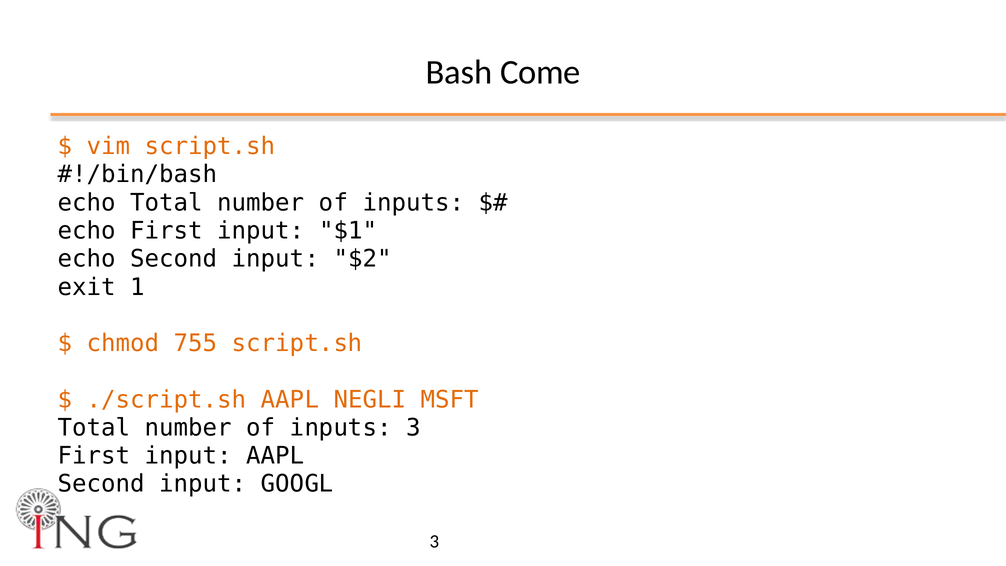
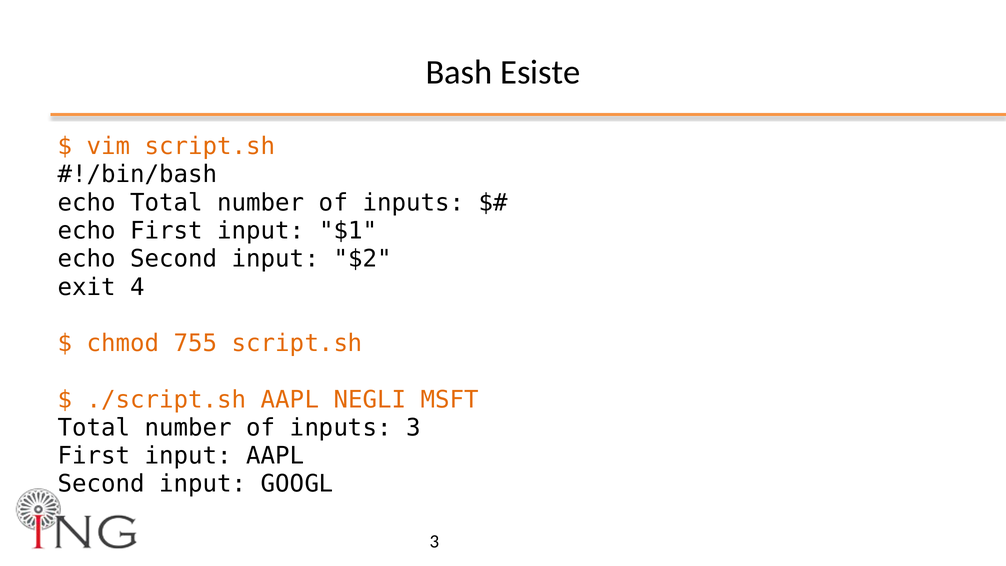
Come: Come -> Esiste (540, 72)
1: 1 -> 4 (138, 287)
